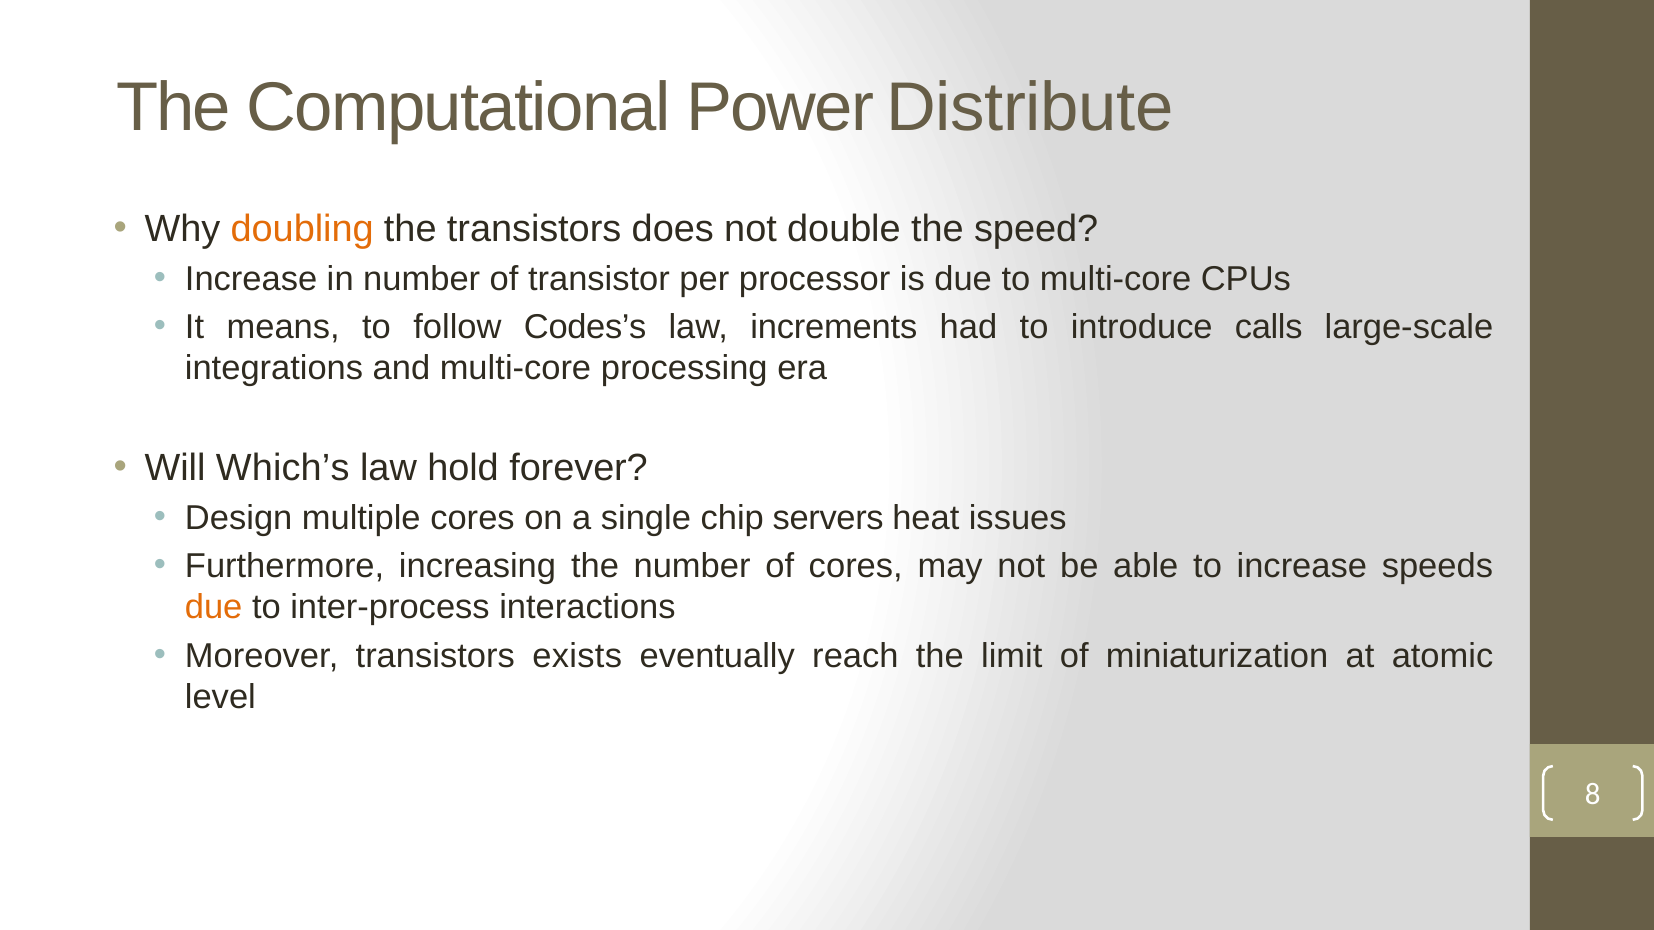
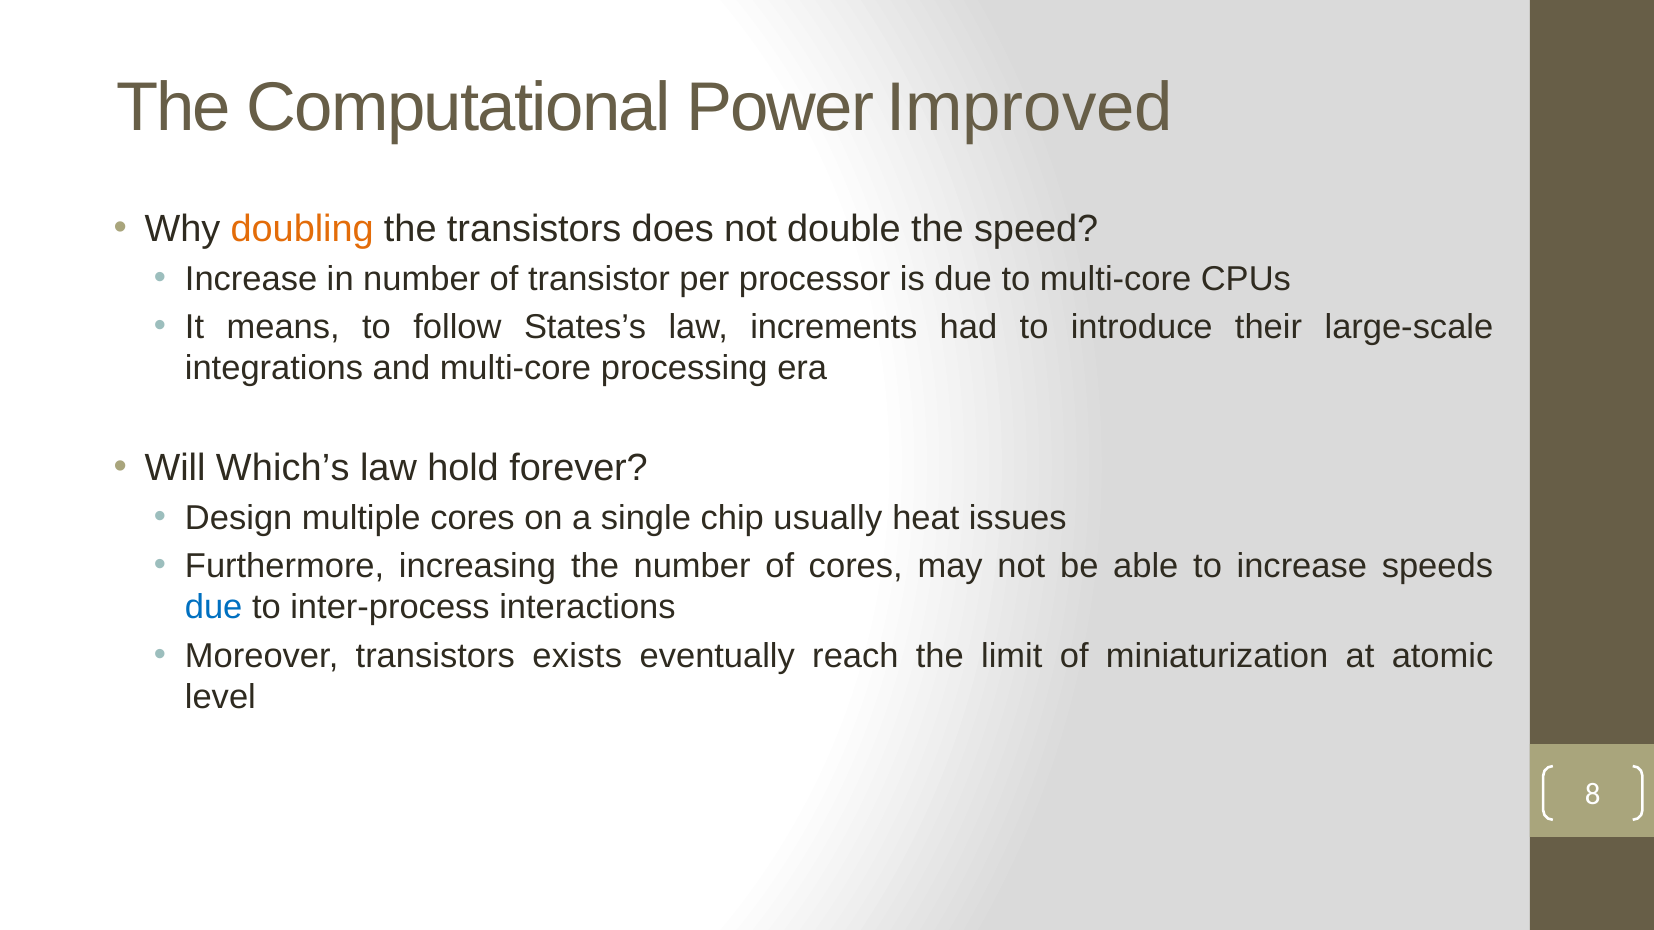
Distribute: Distribute -> Improved (1030, 108)
Codes’s: Codes’s -> States’s (585, 327)
calls: calls -> their (1269, 327)
servers: servers -> usually (828, 518)
due colour: orange -> blue (214, 608)
